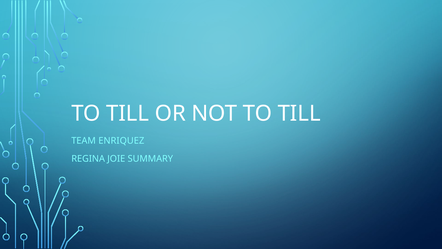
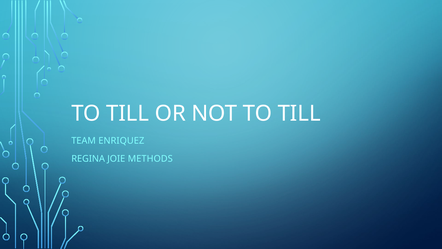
SUMMARY: SUMMARY -> METHODS (150, 158)
